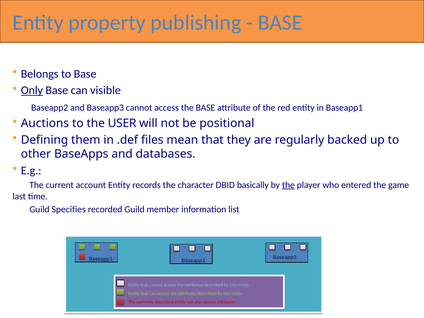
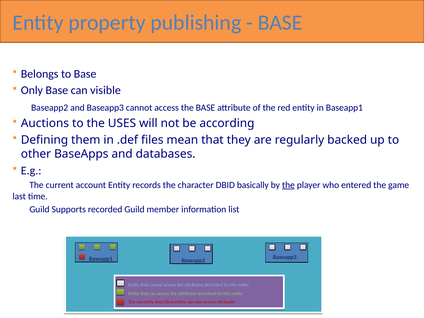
Only underline: present -> none (32, 90)
USER: USER -> USES (122, 123)
positional: positional -> according (227, 123)
Specifies: Specifies -> Supports (69, 209)
